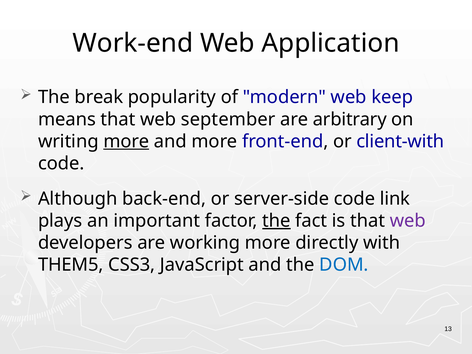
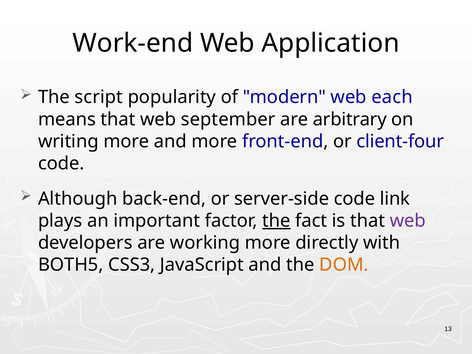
break: break -> script (99, 97)
keep: keep -> each (392, 97)
more underline: present -> none (126, 141)
client-with: client-with -> client-four (400, 141)
THEM5: THEM5 -> BOTH5 (71, 265)
DOM colour: blue -> orange (344, 265)
